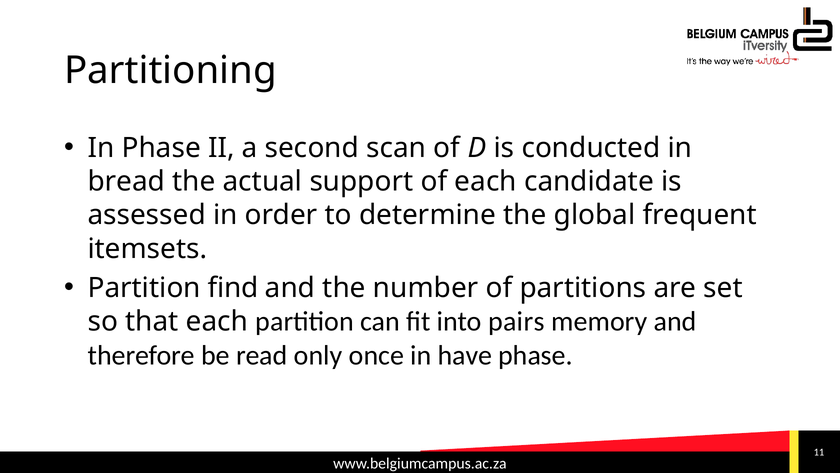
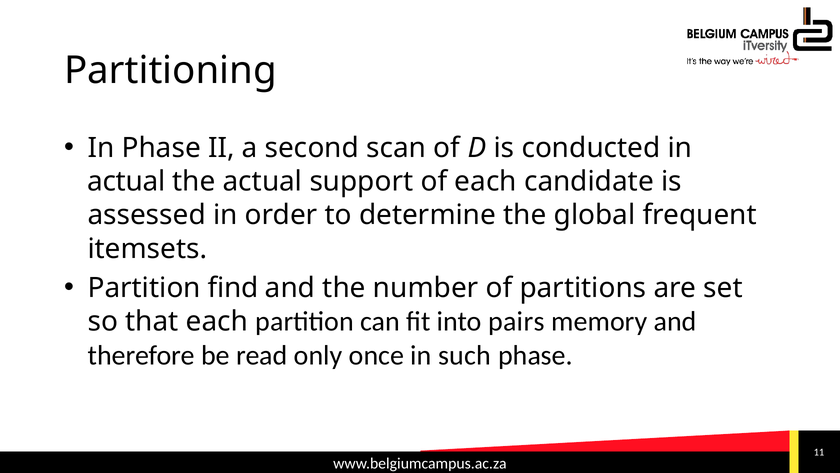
bread: bread -> actual (126, 181)
have: have -> such (465, 355)
